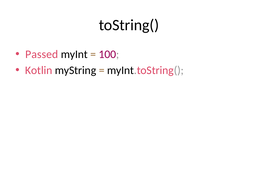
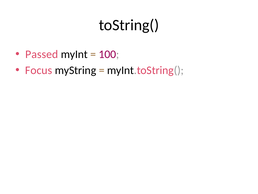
Kotlin: Kotlin -> Focus (39, 70)
